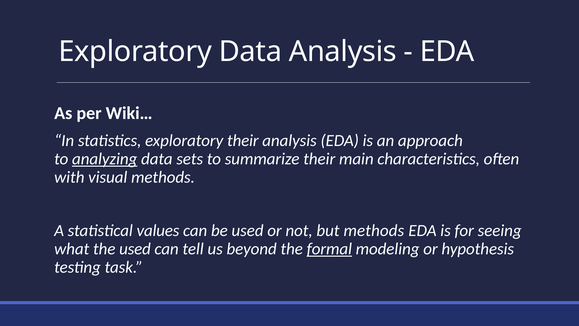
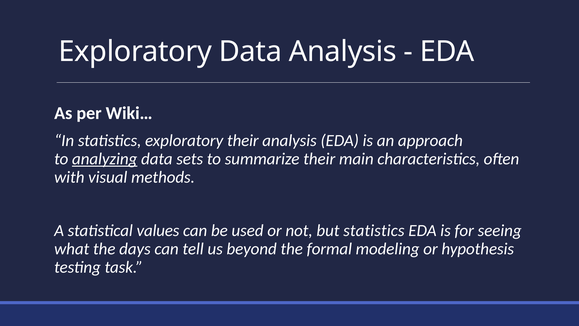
but methods: methods -> statistics (374, 230)
the used: used -> days (135, 249)
formal underline: present -> none (329, 249)
